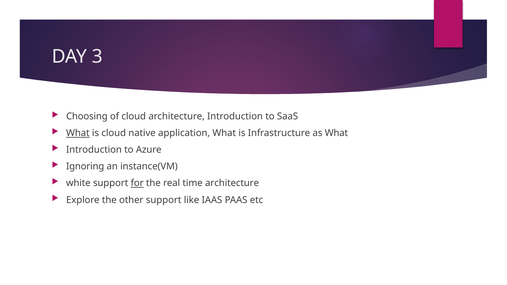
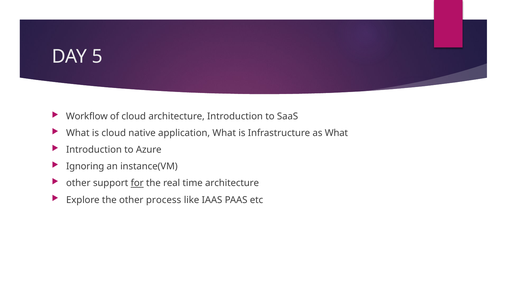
3: 3 -> 5 (97, 57)
Choosing: Choosing -> Workflow (87, 117)
What underline: present -> none (78, 133)
white: white -> other (78, 183)
other support: support -> process (164, 200)
